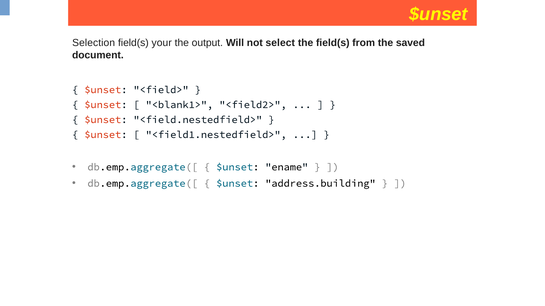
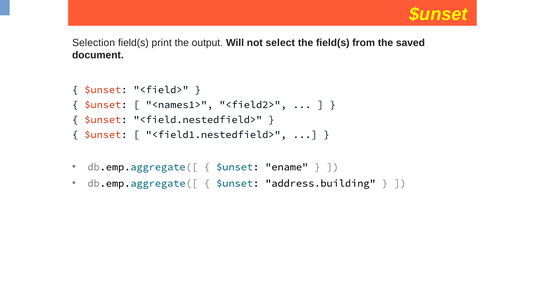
your: your -> print (162, 43)
<blank1>: <blank1> -> <names1> (179, 105)
